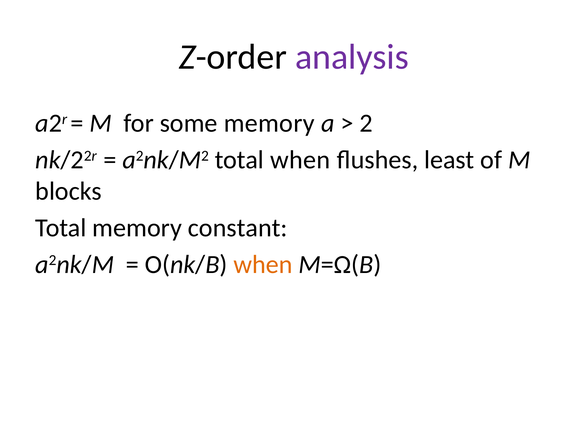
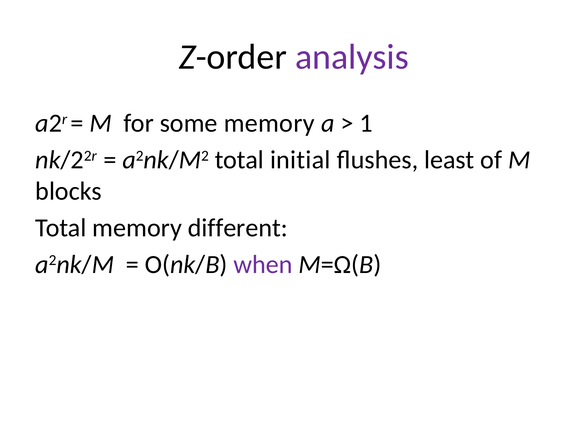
2: 2 -> 1 (366, 123)
total when: when -> initial (300, 160)
constant: constant -> different (238, 228)
when colour: orange -> purple (263, 265)
